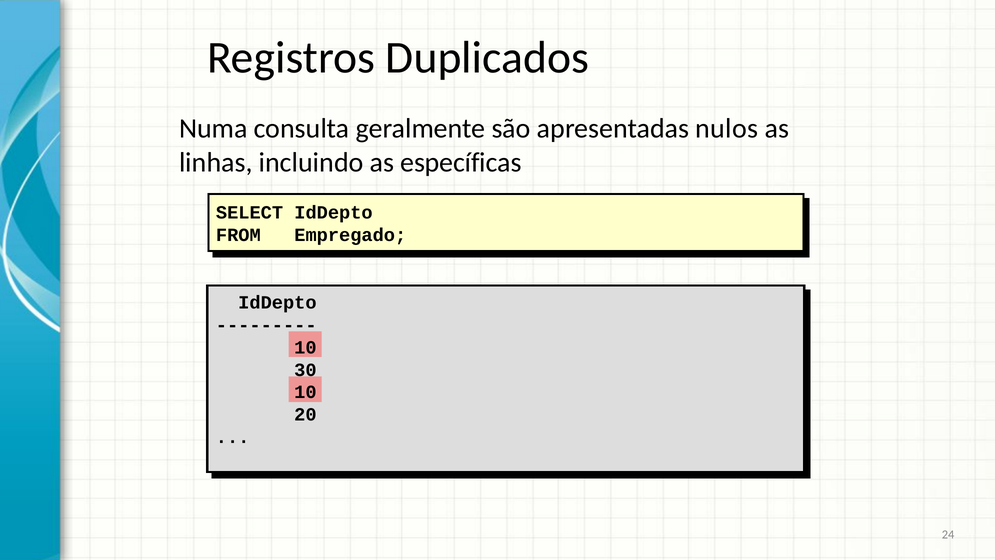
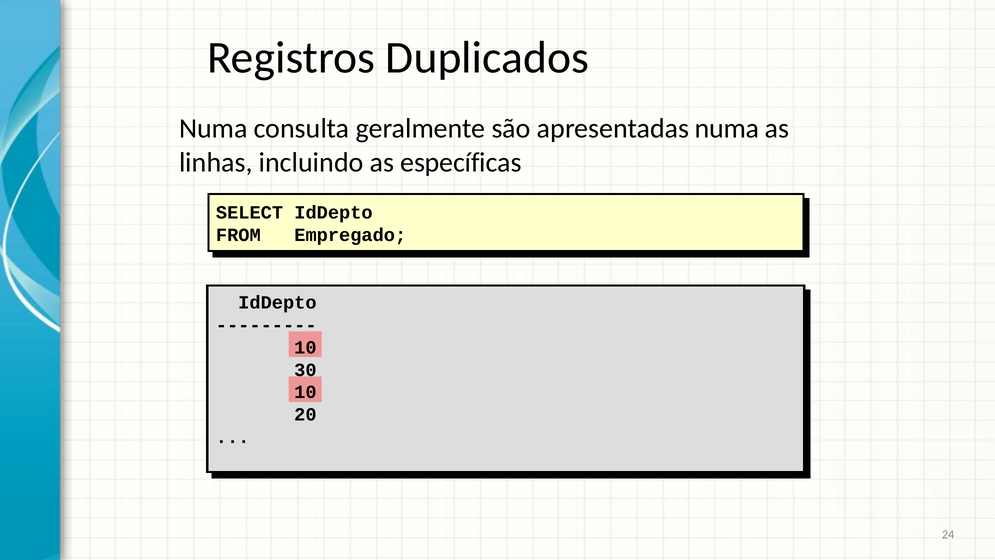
apresentadas nulos: nulos -> numa (727, 129)
